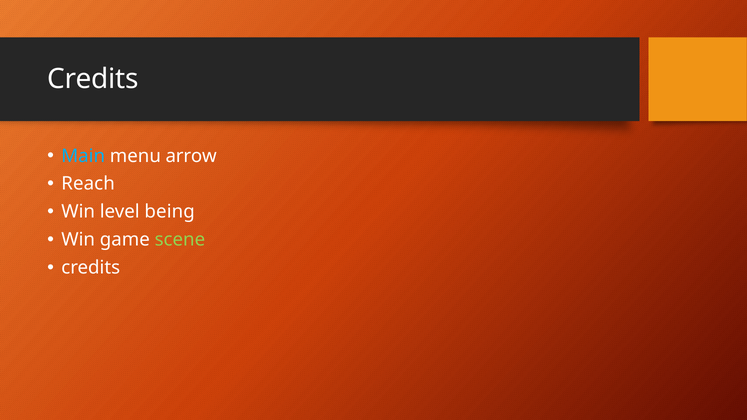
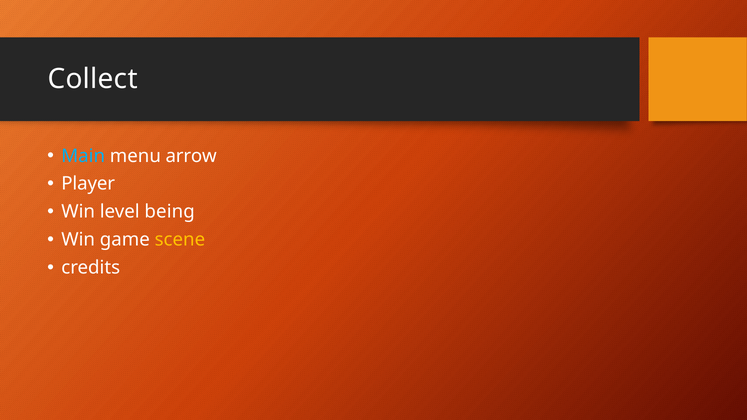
Credits: Credits -> Collect (93, 79)
Reach: Reach -> Player (88, 184)
scene colour: light green -> yellow (180, 240)
